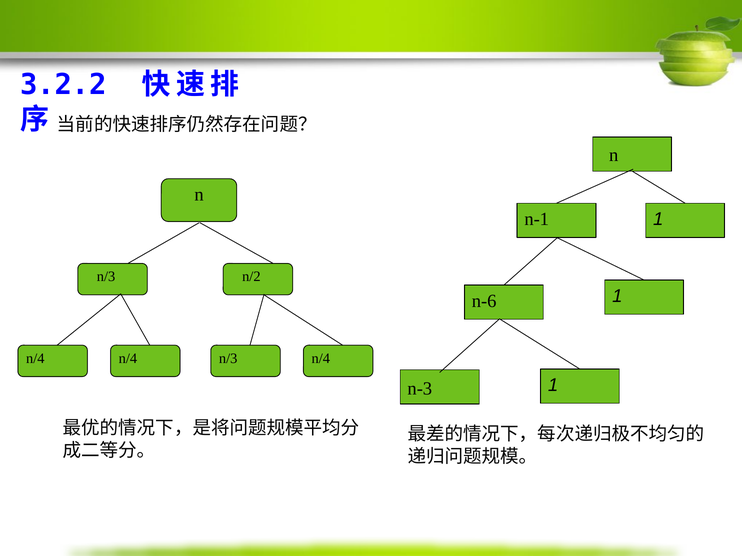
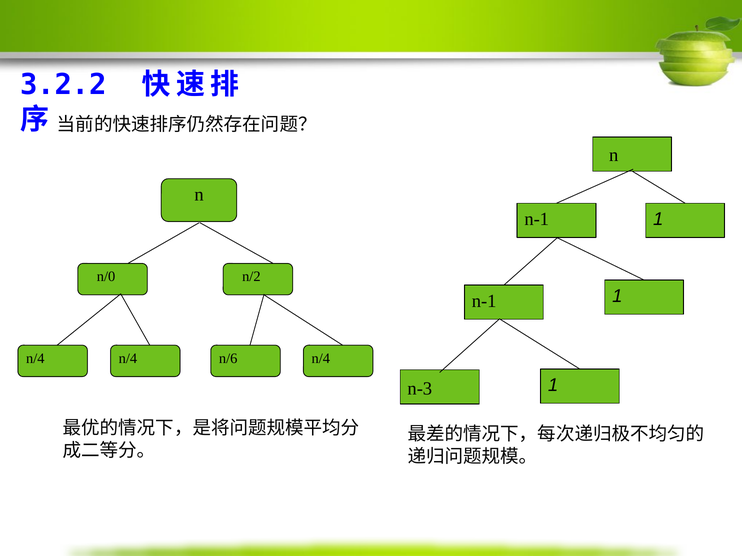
n/3: n/3 -> n/0 (106, 277)
n-6: n-6 -> n-1 (484, 301)
n/4 n/3: n/3 -> n/6 (228, 359)
